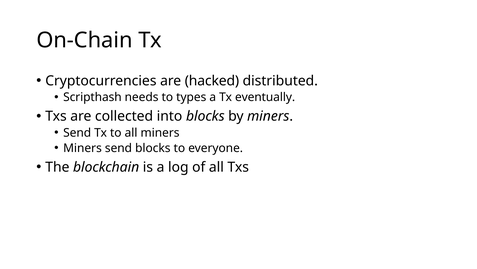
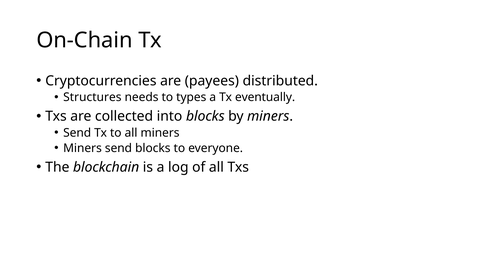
hacked: hacked -> payees (212, 81)
Scripthash: Scripthash -> Structures (92, 97)
